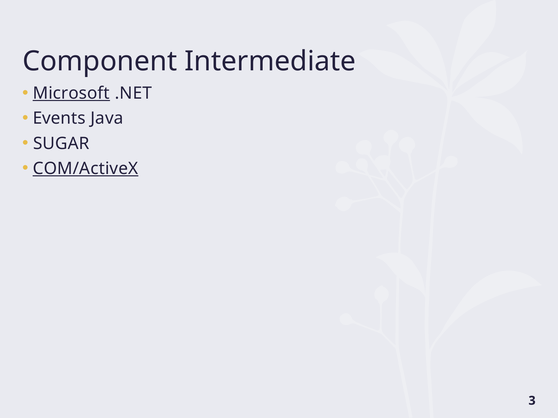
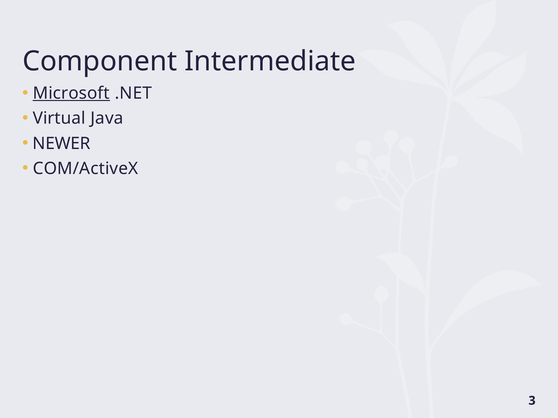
Events: Events -> Virtual (59, 119)
SUGAR: SUGAR -> NEWER (61, 144)
COM/ActiveX underline: present -> none (85, 169)
